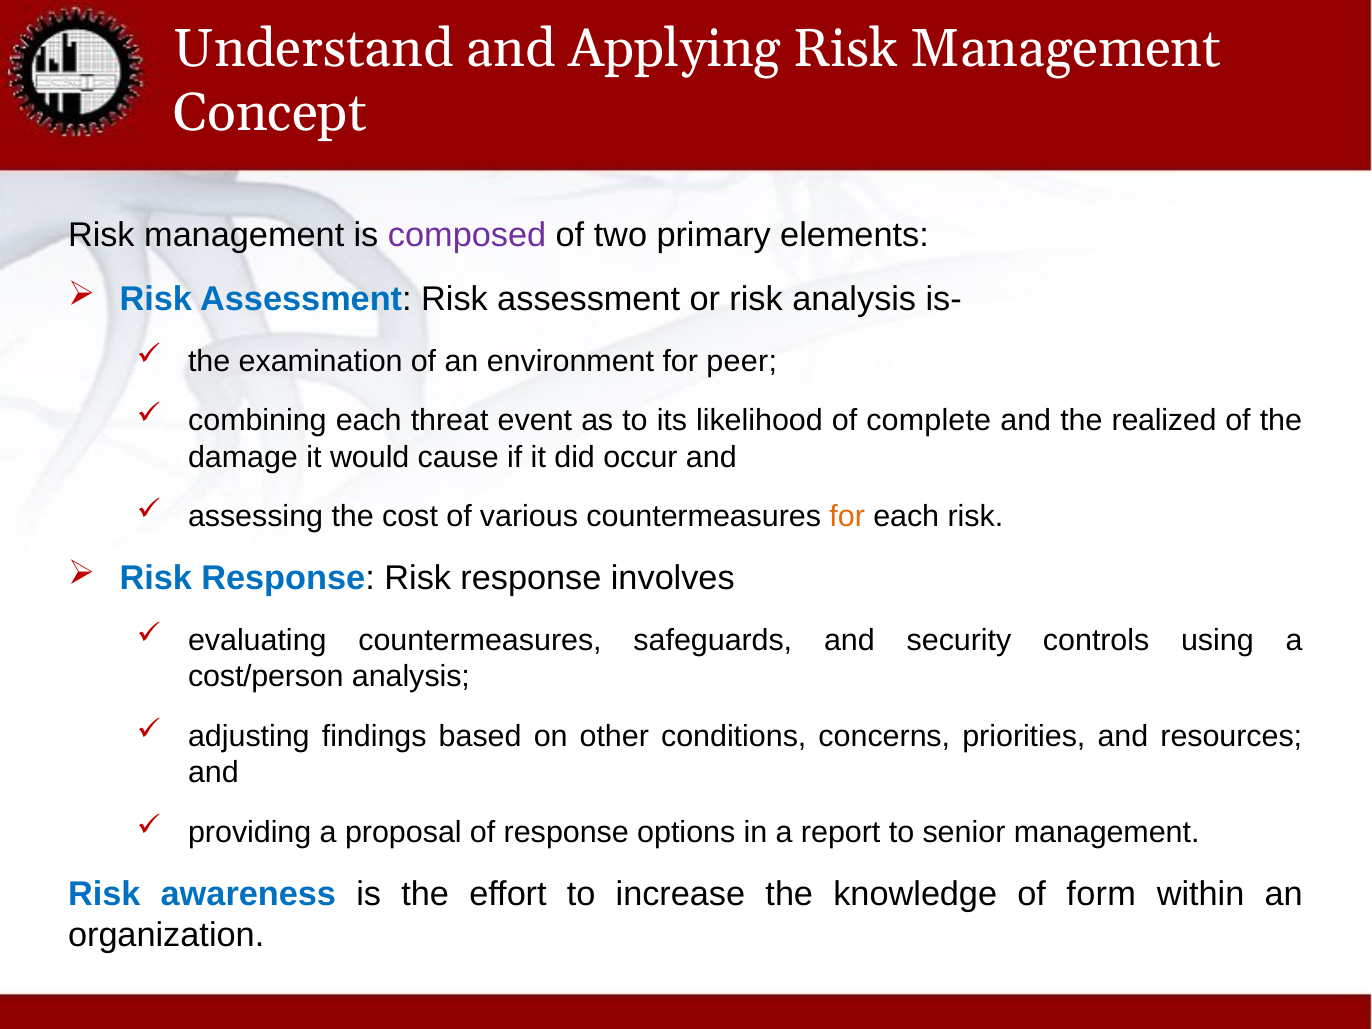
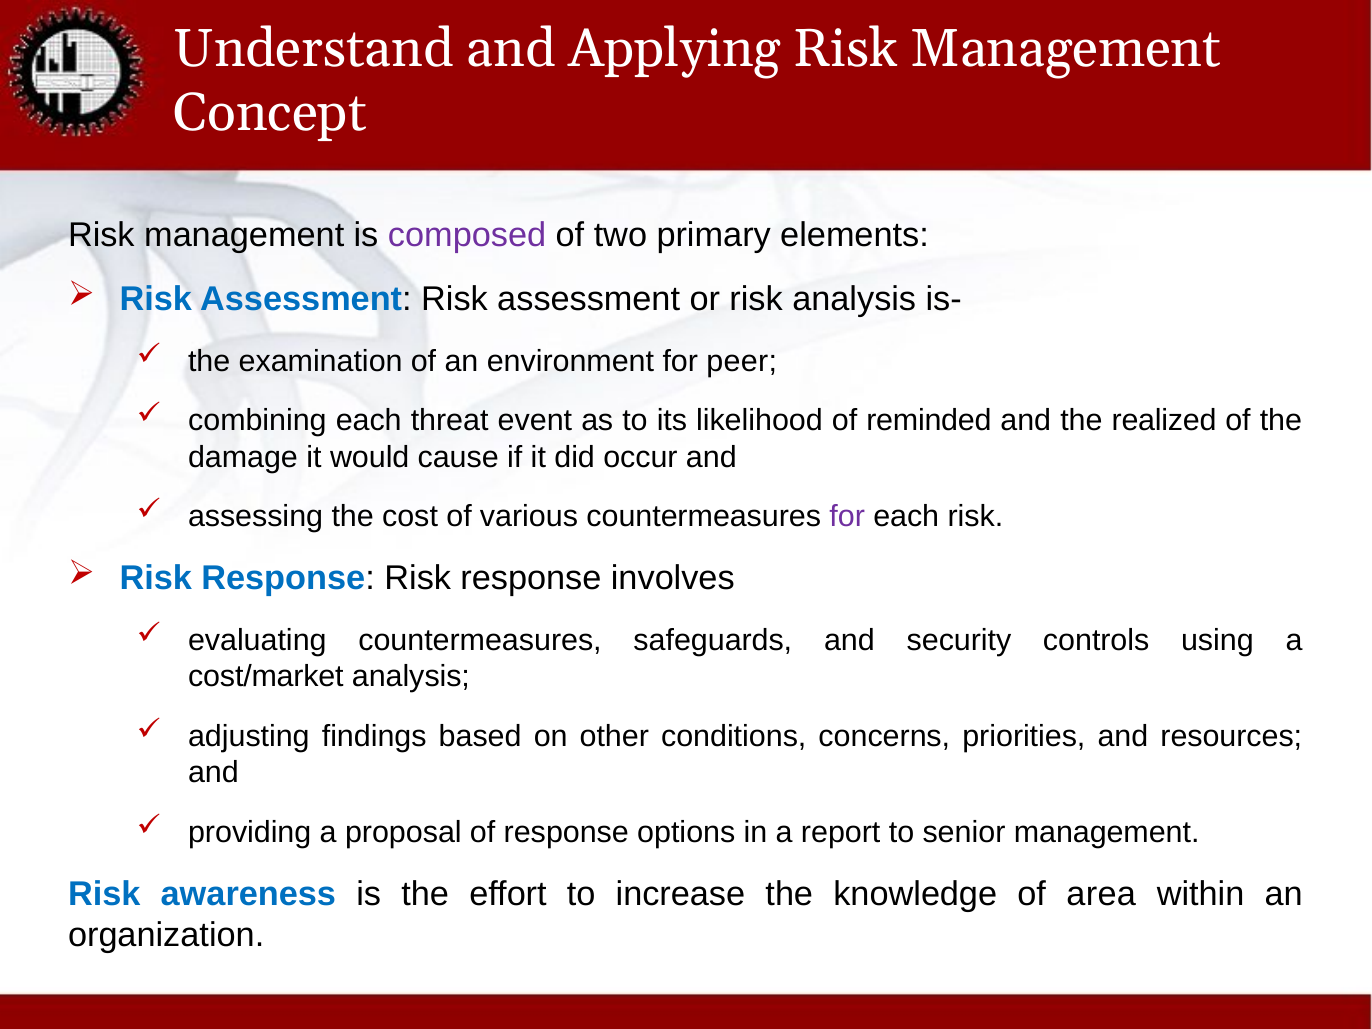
complete: complete -> reminded (929, 421)
for colour: orange -> purple (847, 517)
cost/person: cost/person -> cost/market (266, 677)
form: form -> area (1101, 894)
